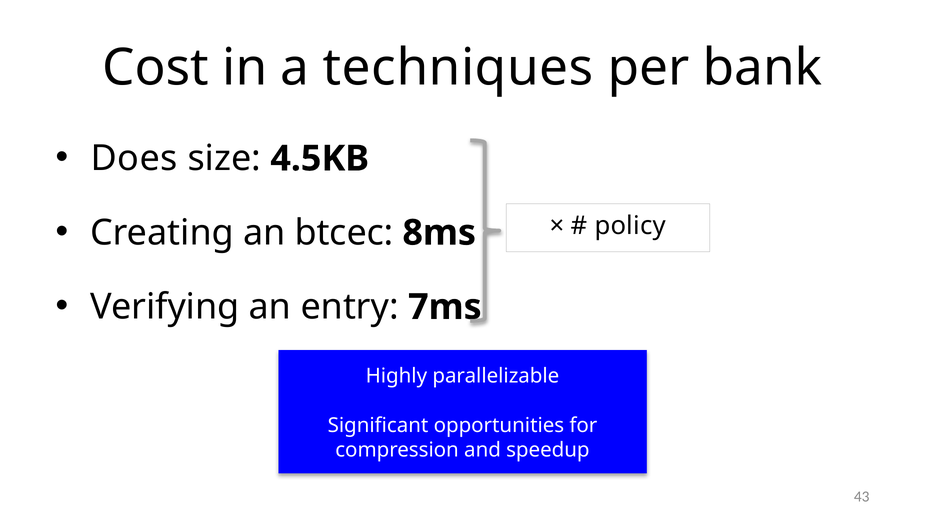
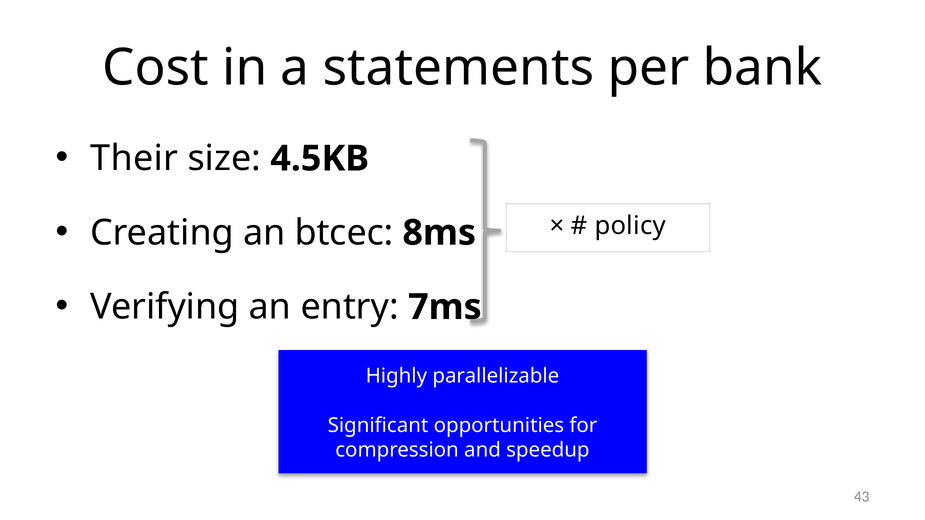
techniques: techniques -> statements (458, 68)
Does: Does -> Their (134, 159)
